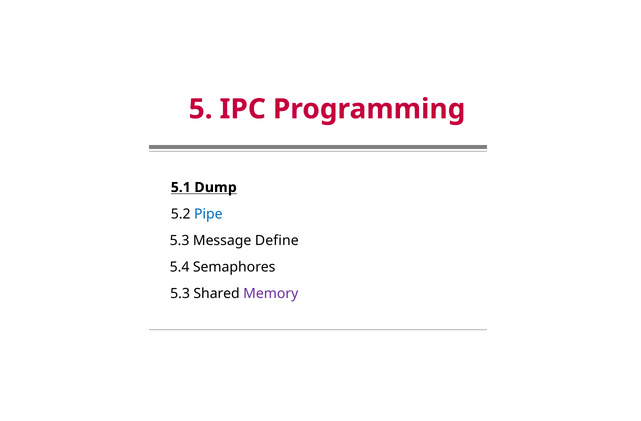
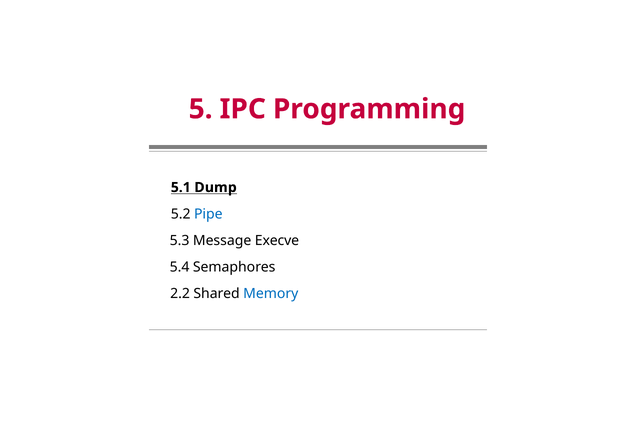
Define: Define -> Execve (277, 240)
5.3: 5.3 -> 2.2 (180, 293)
Memory colour: purple -> blue (271, 293)
